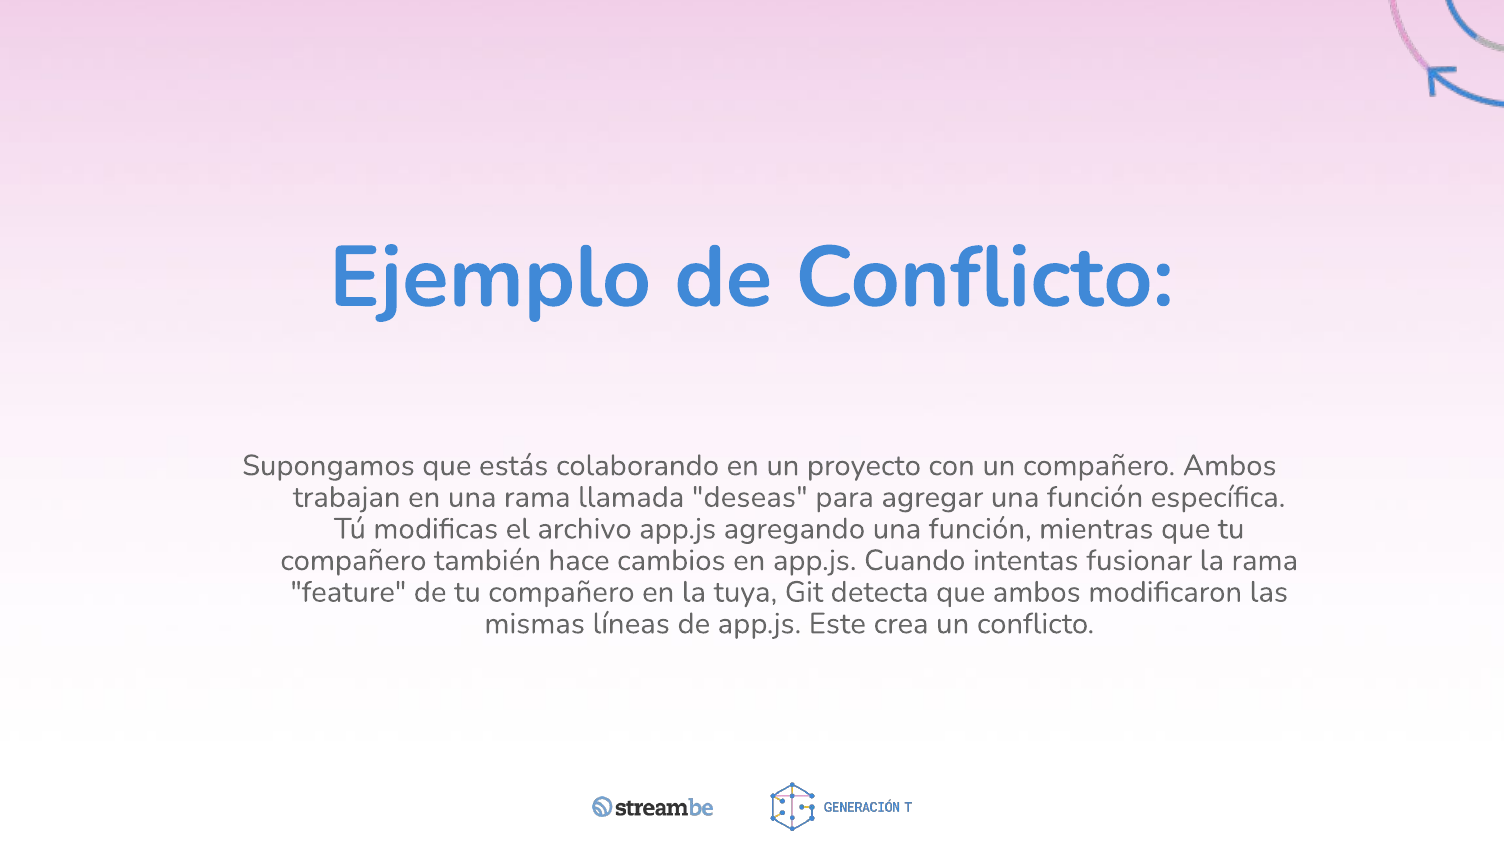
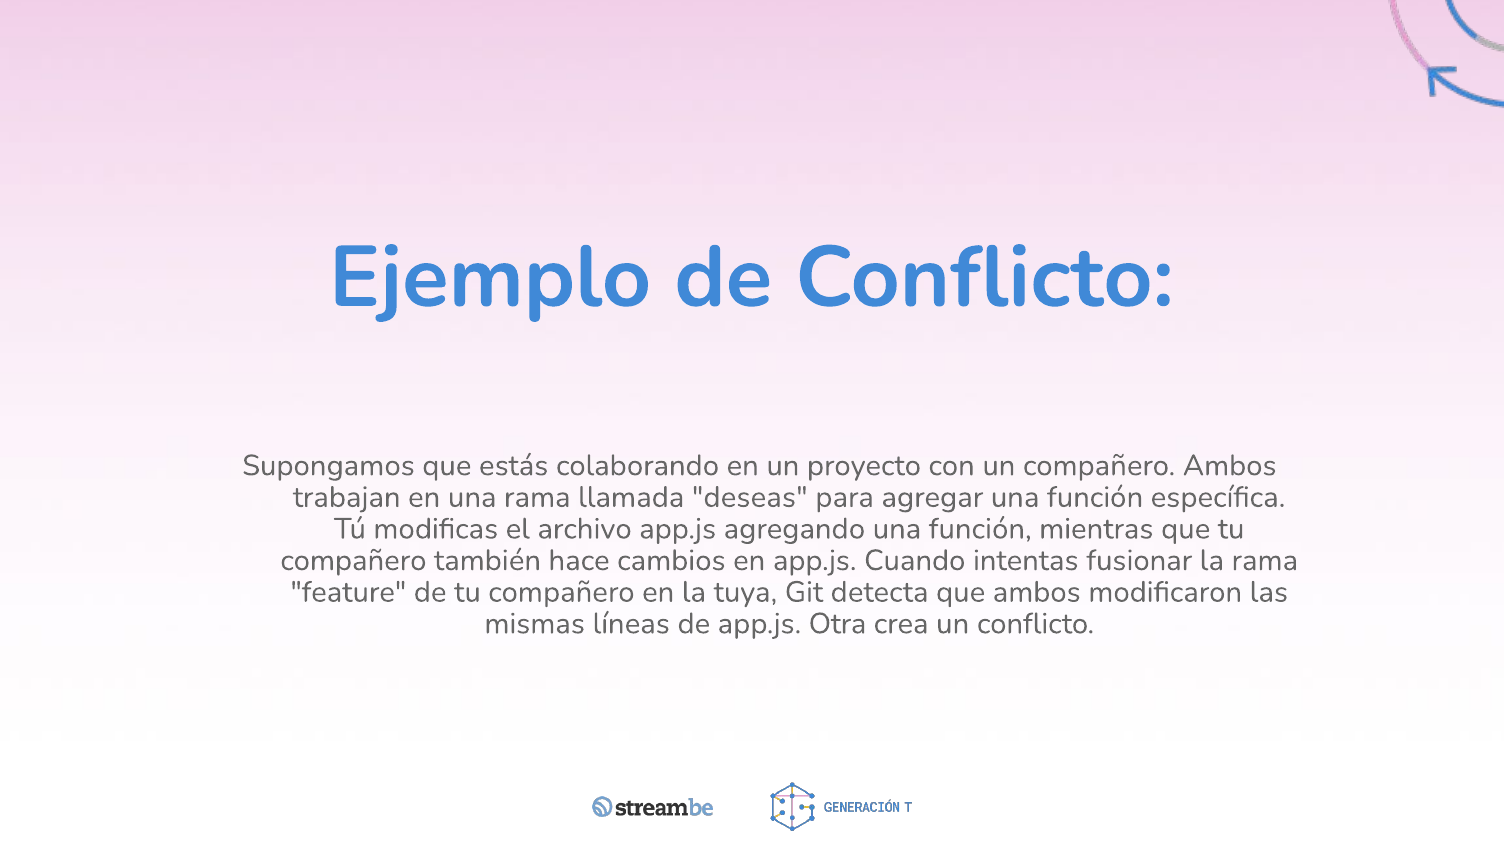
Este: Este -> Otra (838, 624)
